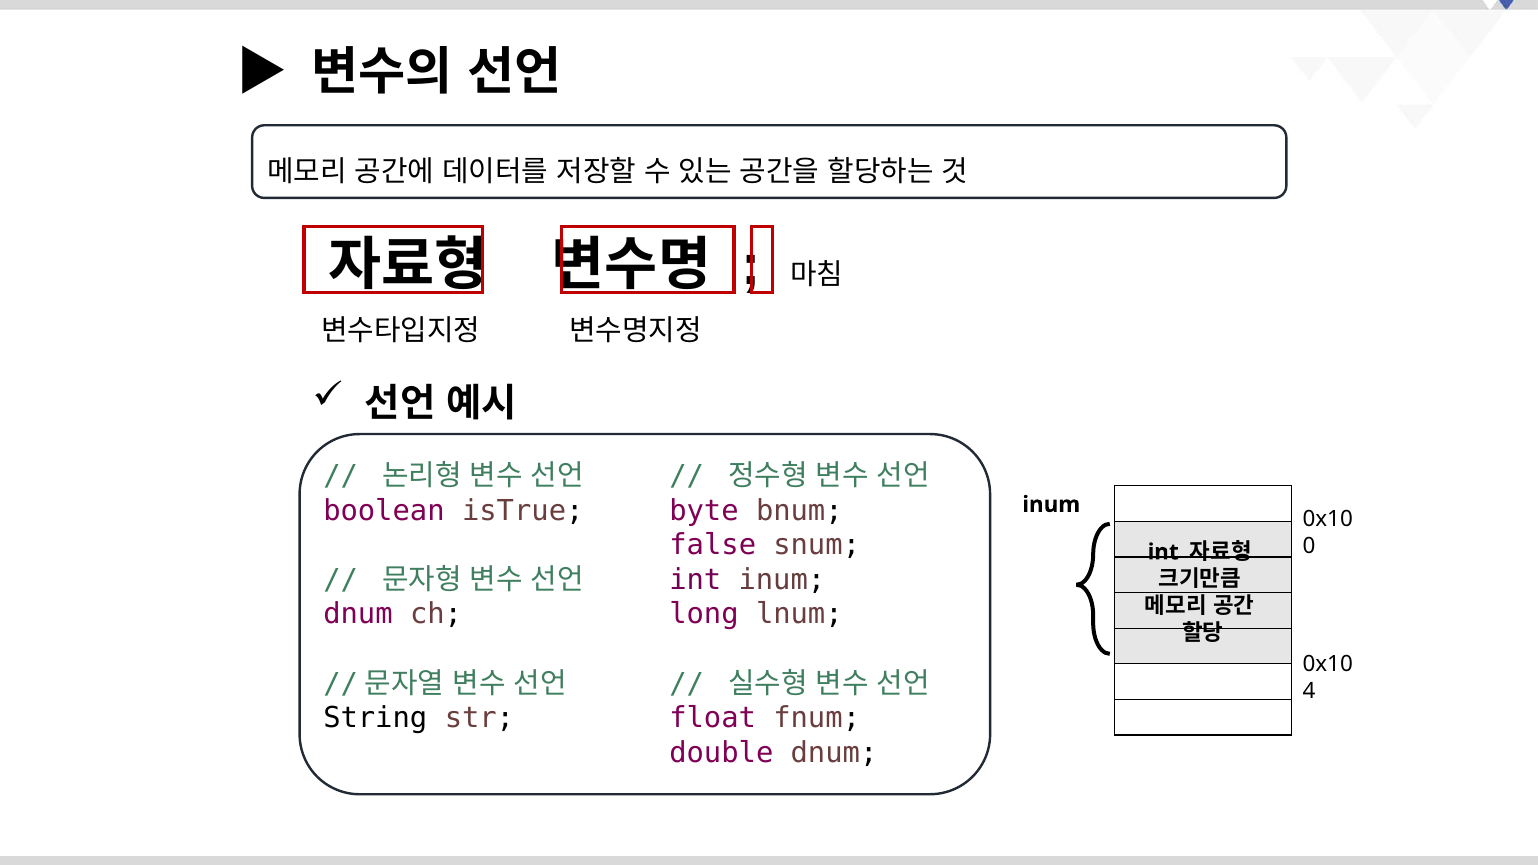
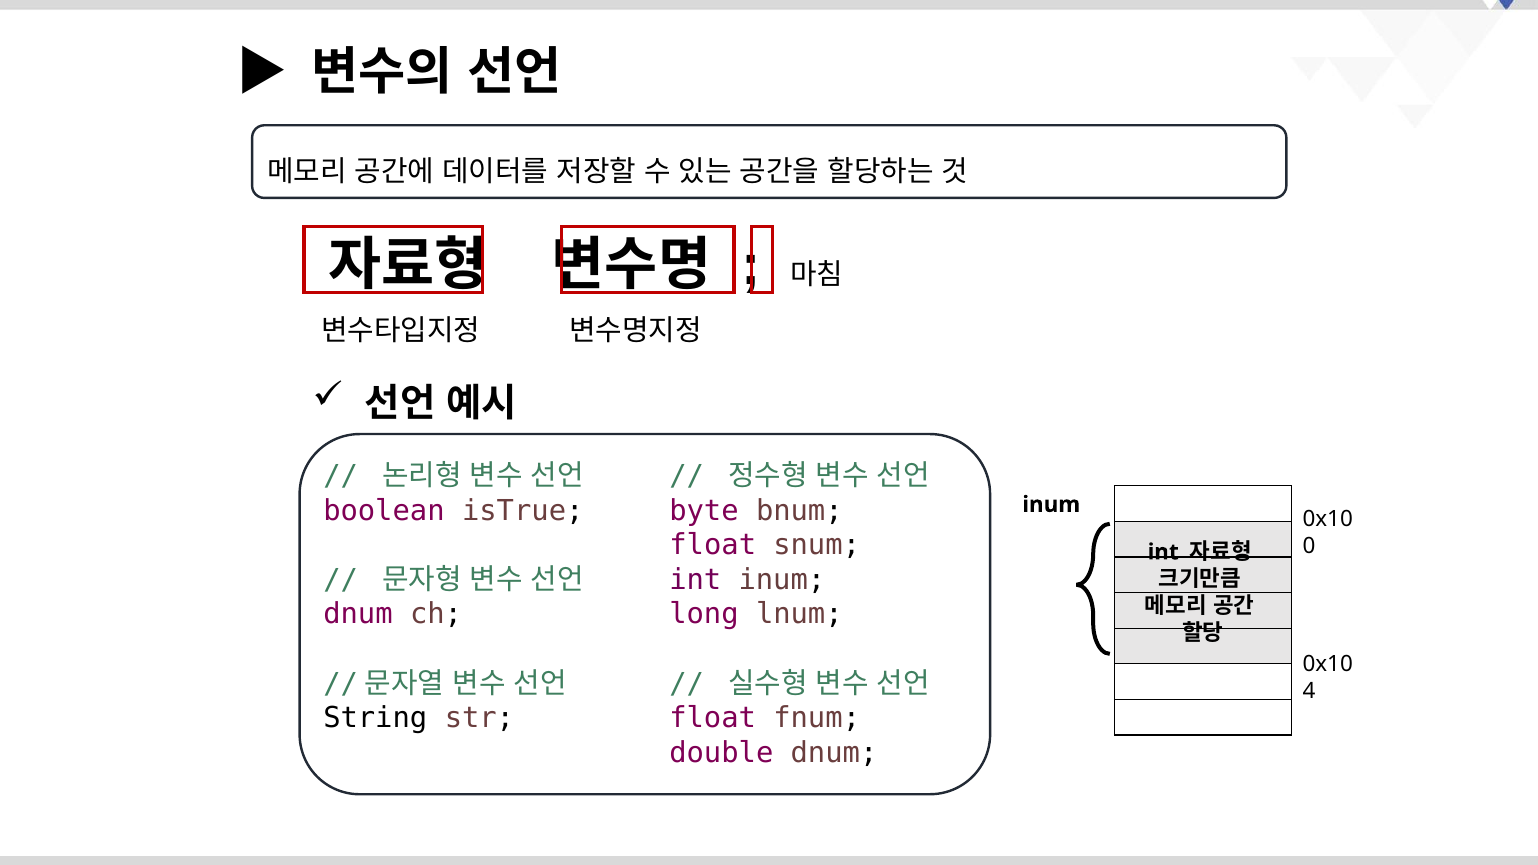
false: false -> float (713, 545)
